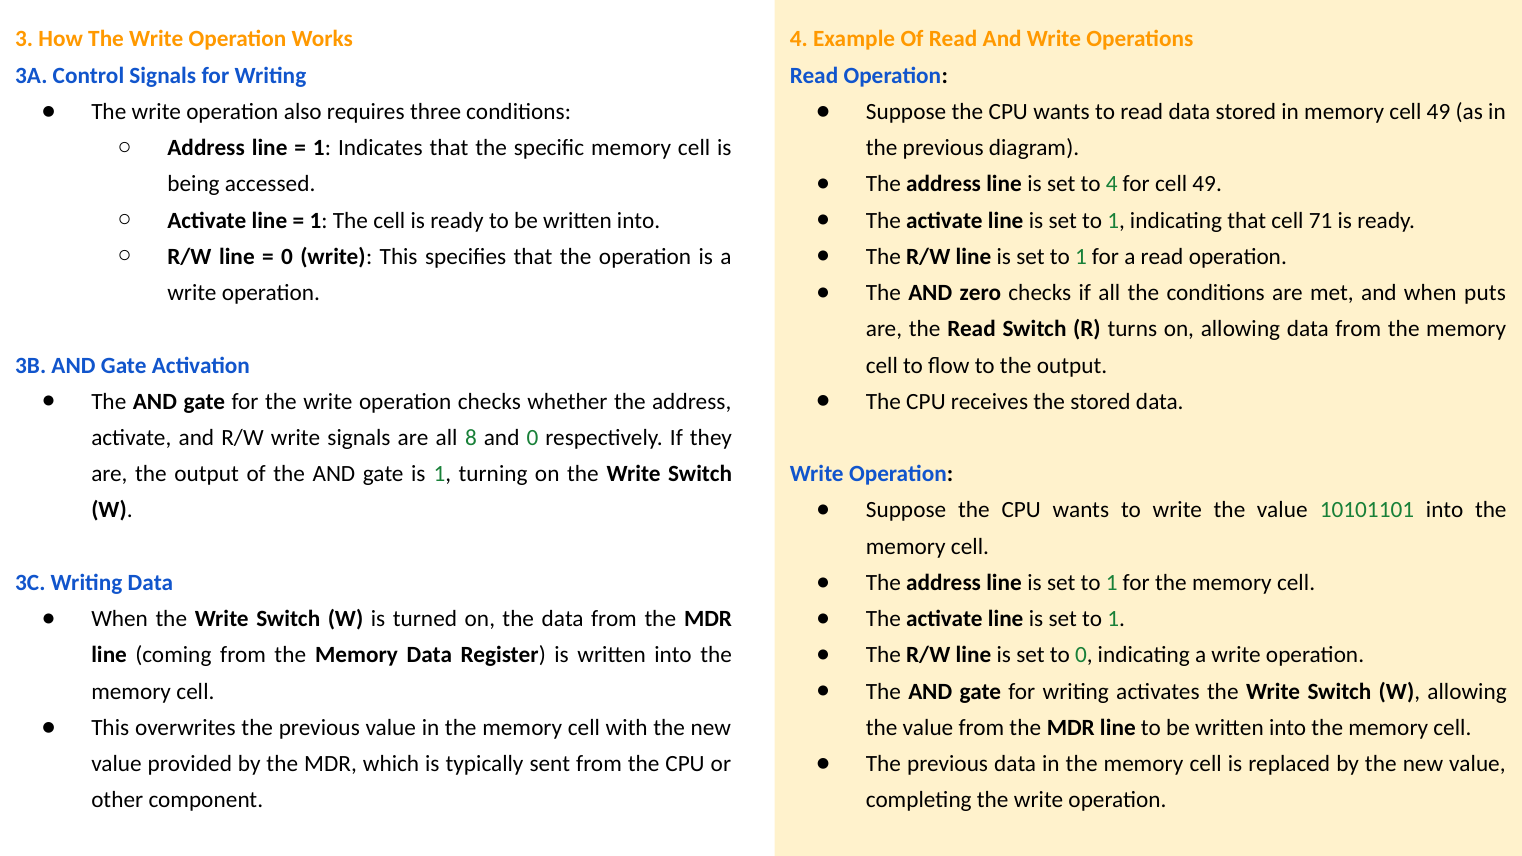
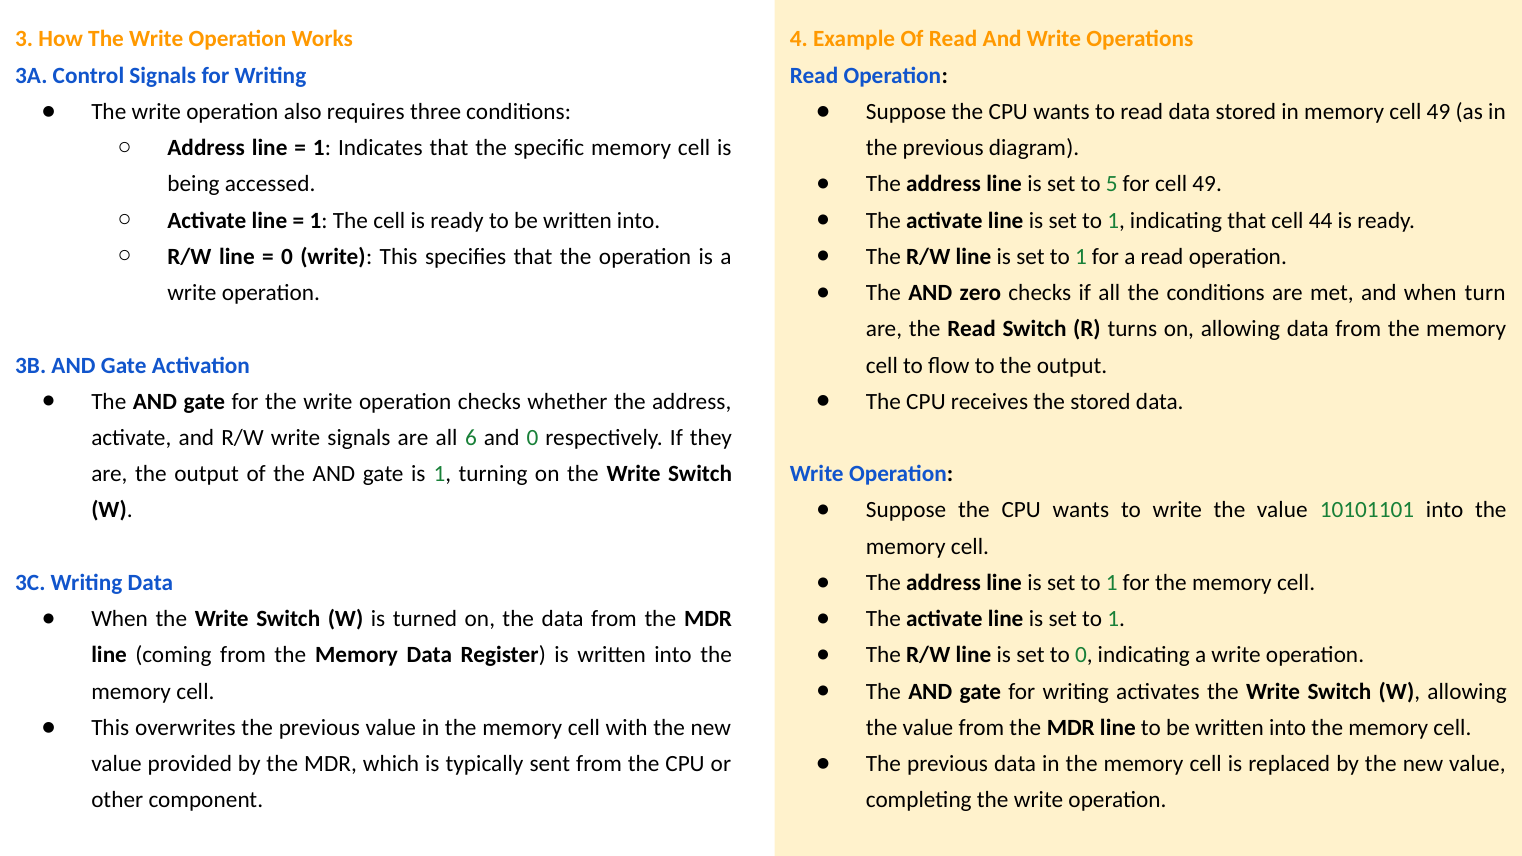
to 4: 4 -> 5 (1112, 184)
71: 71 -> 44 (1321, 220)
puts: puts -> turn (1485, 293)
8: 8 -> 6 (471, 438)
